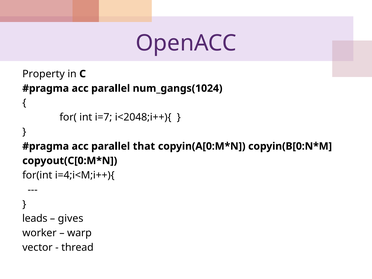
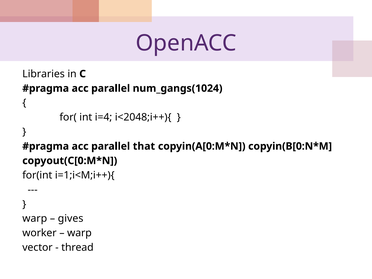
Property: Property -> Libraries (44, 74)
i=7: i=7 -> i=4 (104, 117)
i=4;i<M;i++){: i=4;i<M;i++){ -> i=1;i<M;i++){ (85, 175)
leads: leads -> warp (35, 219)
